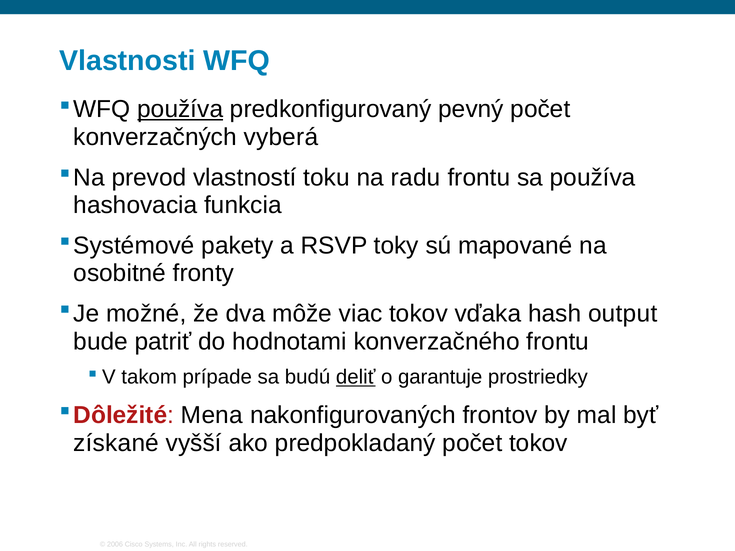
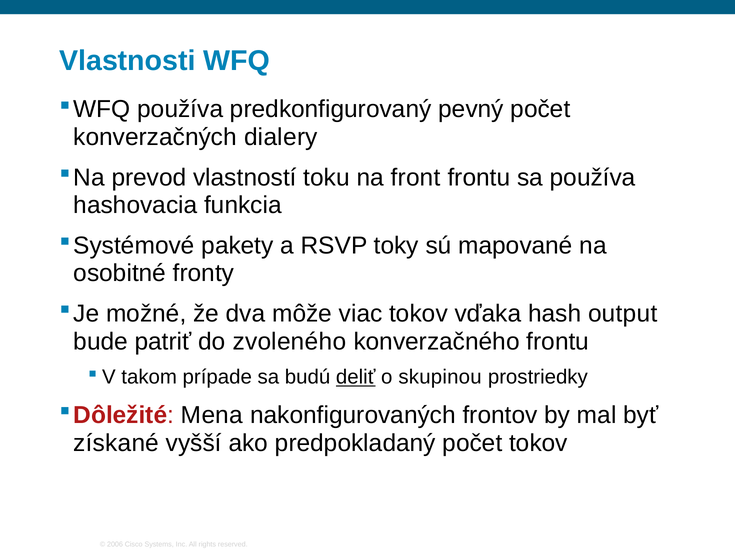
používa underline: present -> none (180, 109)
vyberá: vyberá -> dialery (281, 137)
radu: radu -> front (416, 178)
hodnotami: hodnotami -> zvoleného (289, 342)
garantuje: garantuje -> skupinou (440, 377)
